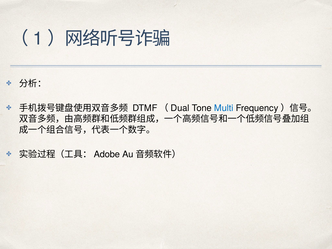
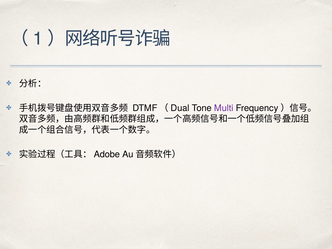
Multi colour: blue -> purple (224, 108)
